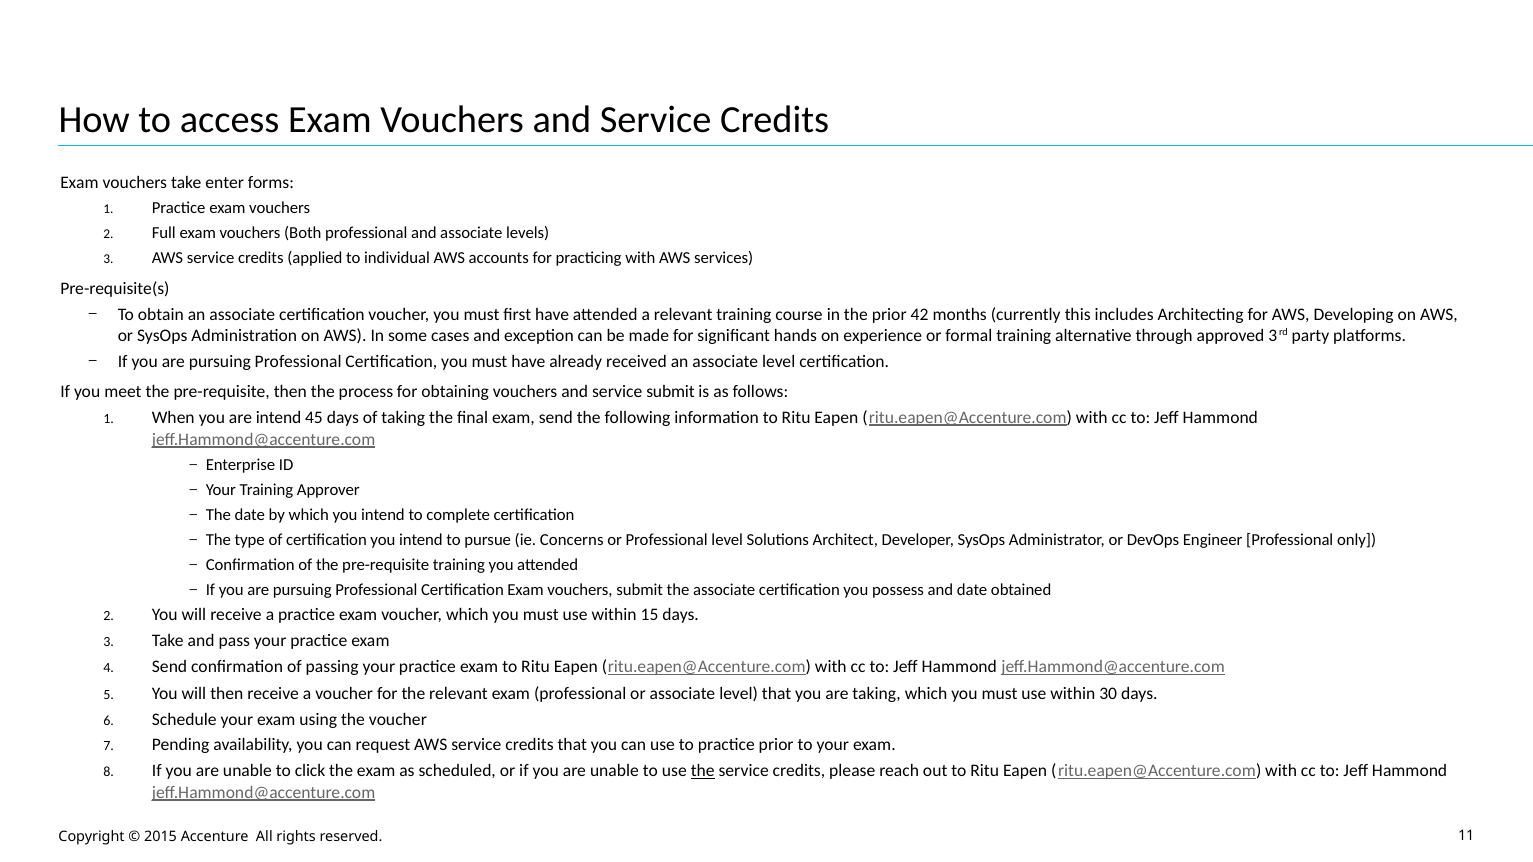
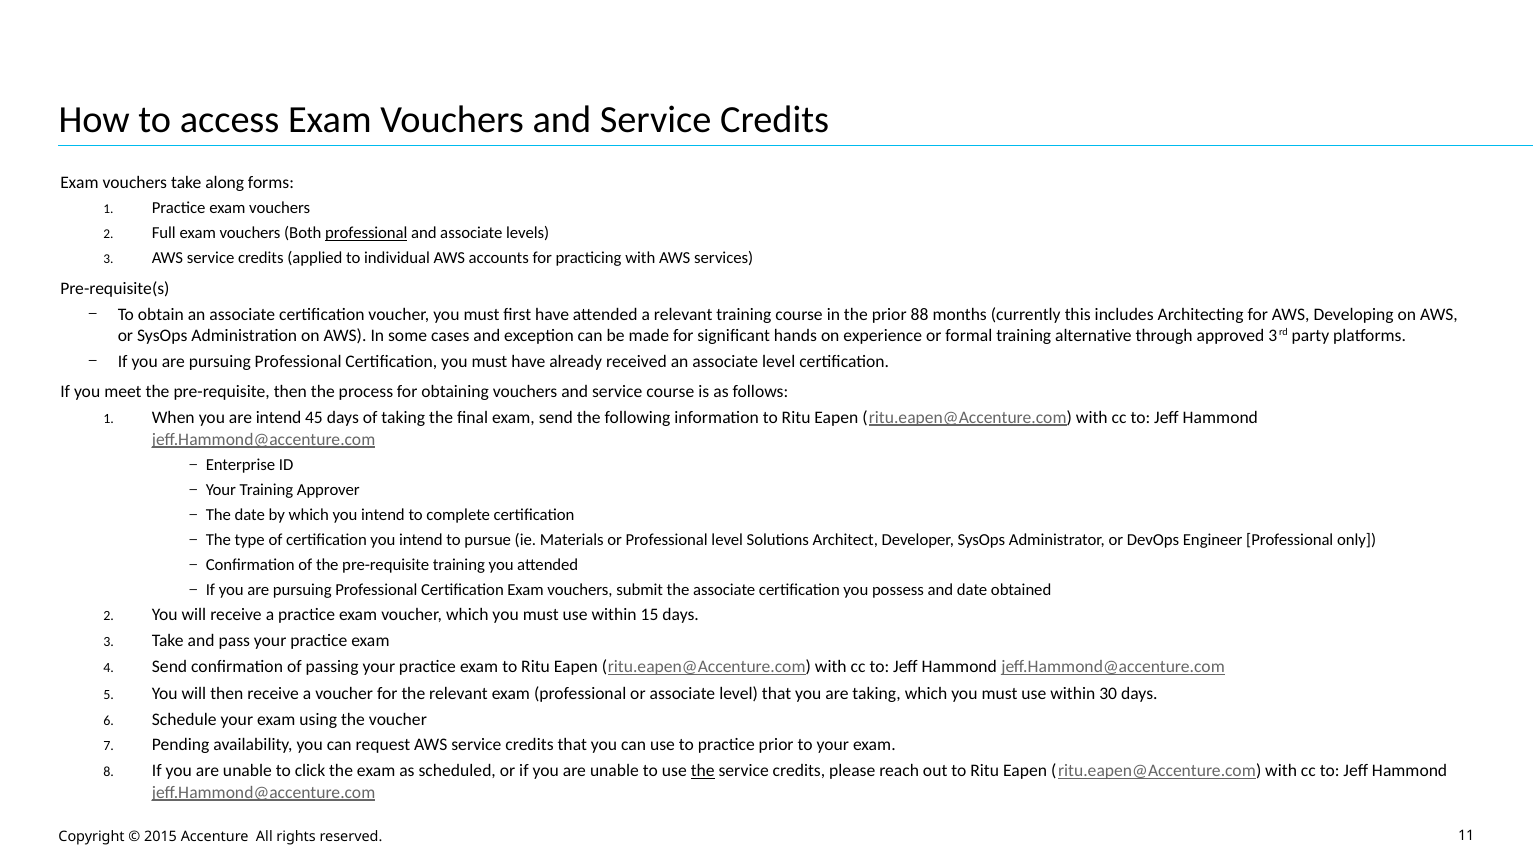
enter: enter -> along (225, 183)
professional underline: none -> present (366, 233)
42: 42 -> 88 (919, 314)
service submit: submit -> course (670, 392)
Concerns: Concerns -> Materials (572, 540)
